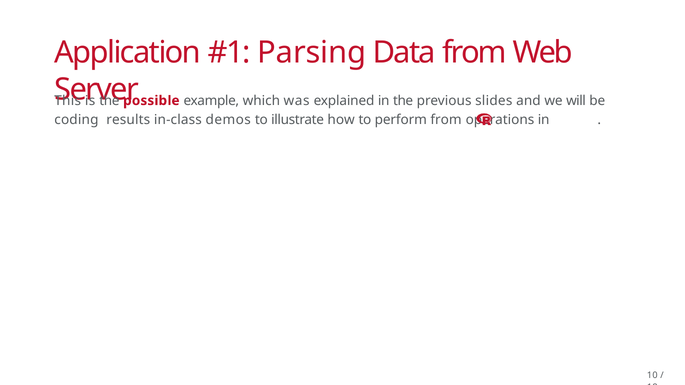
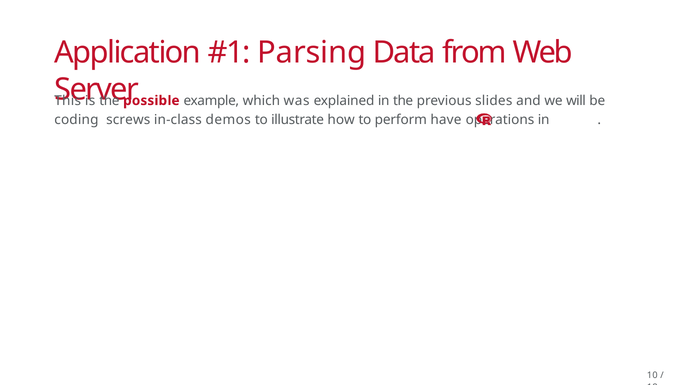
results: results -> screws (128, 120)
perform from: from -> have (446, 120)
